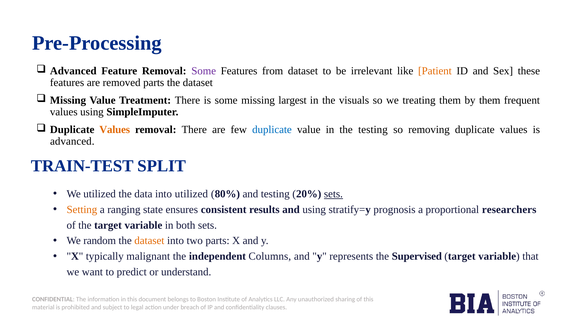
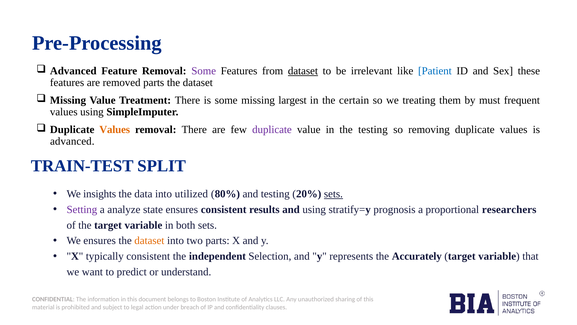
dataset underline: none -> present (303, 71)
Patient colour: orange -> blue (435, 71)
visuals: visuals -> certain (354, 100)
by them: them -> must (490, 100)
duplicate colour: blue -> purple (272, 130)
We utilized: utilized -> insights (100, 194)
Setting colour: orange -> purple (82, 209)
ranging: ranging -> analyze (124, 209)
We random: random -> ensures (100, 240)
typically malignant: malignant -> consistent (148, 256)
Columns: Columns -> Selection (270, 256)
Supervised: Supervised -> Accurately (417, 256)
